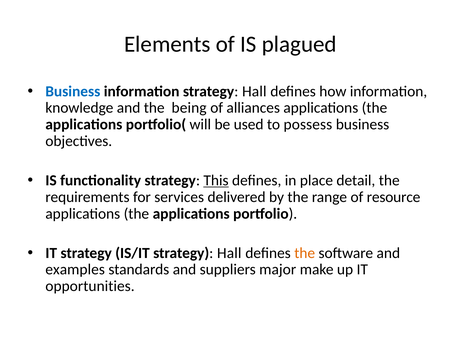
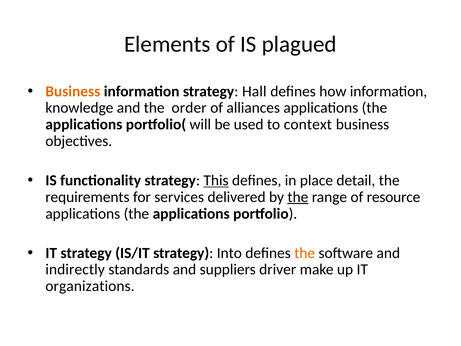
Business colour: blue -> orange (73, 91)
being: being -> order (189, 108)
possess: possess -> context (308, 124)
the underline: none -> present (298, 197)
IS/IT strategy Hall: Hall -> Into (229, 253)
examples: examples -> indirectly (75, 269)
major: major -> driver (278, 269)
opportunities: opportunities -> organizations (90, 286)
